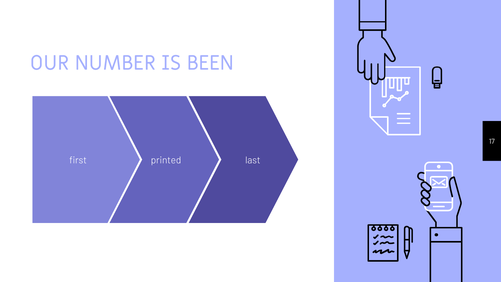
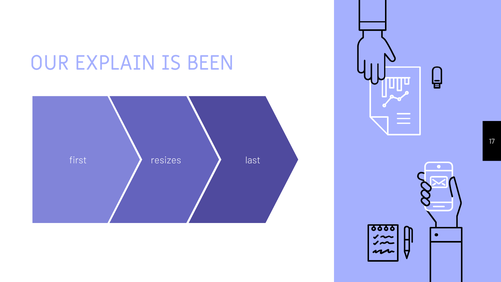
NUMBER: NUMBER -> EXPLAIN (115, 63)
printed: printed -> resizes (166, 160)
